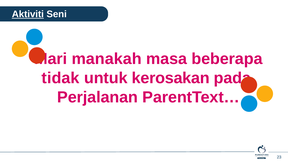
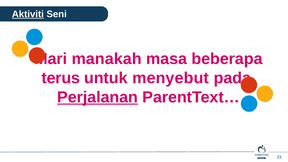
tidak: tidak -> terus (61, 78)
kerosakan: kerosakan -> menyebut (171, 78)
Perjalanan underline: none -> present (98, 97)
